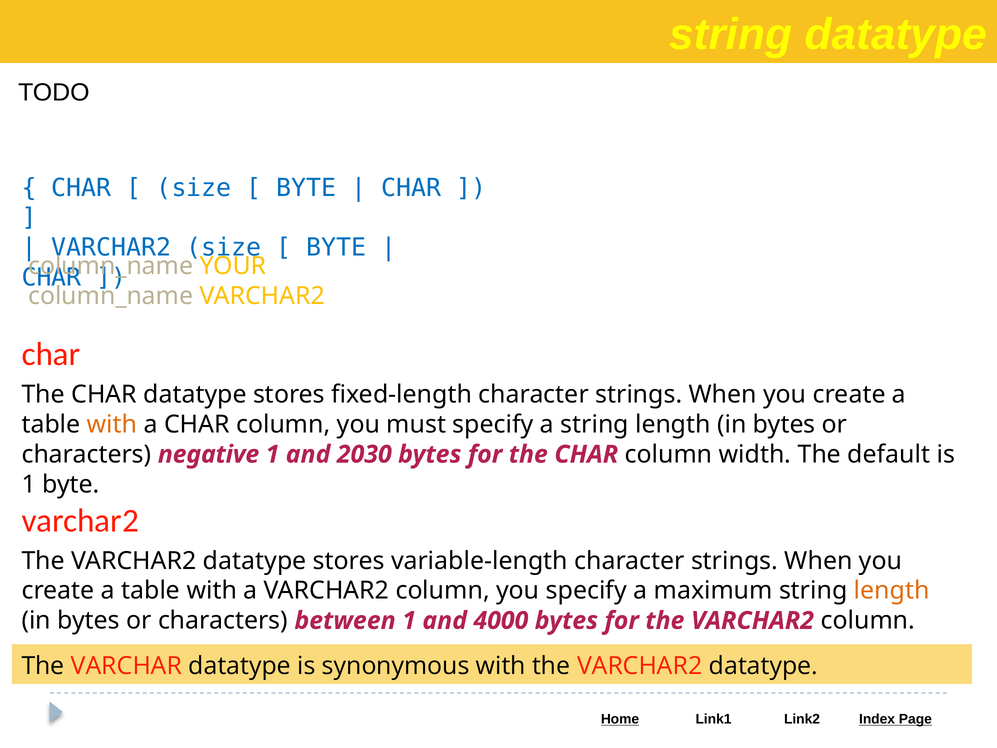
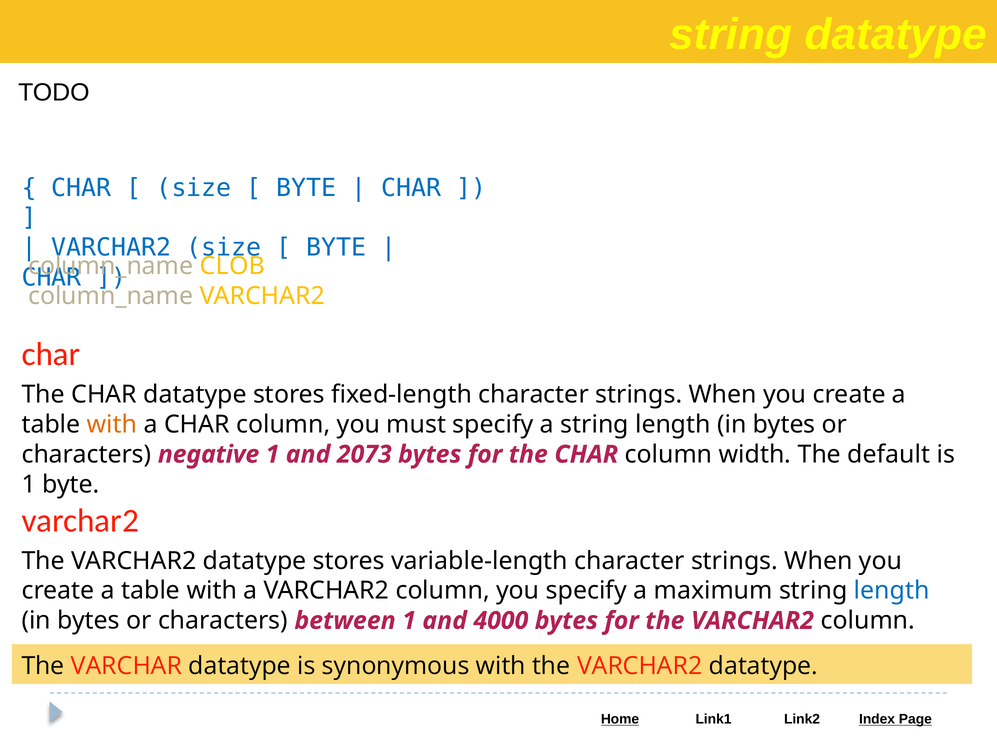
YOUR: YOUR -> CLOB (233, 266)
2030: 2030 -> 2073 (364, 454)
length colour: orange -> blue (892, 591)
